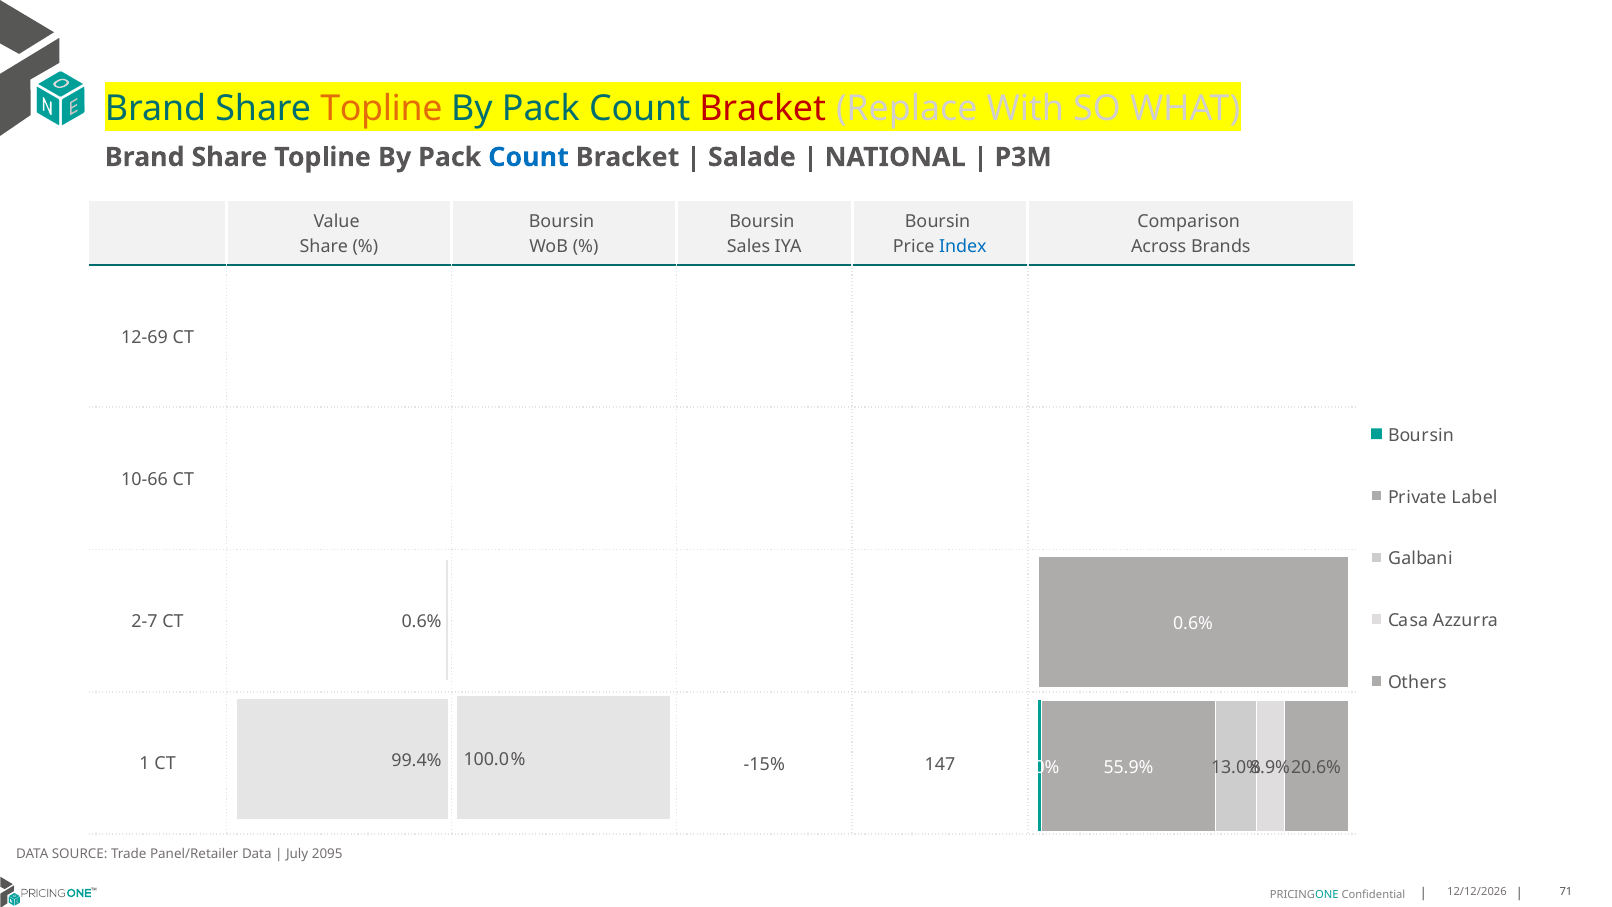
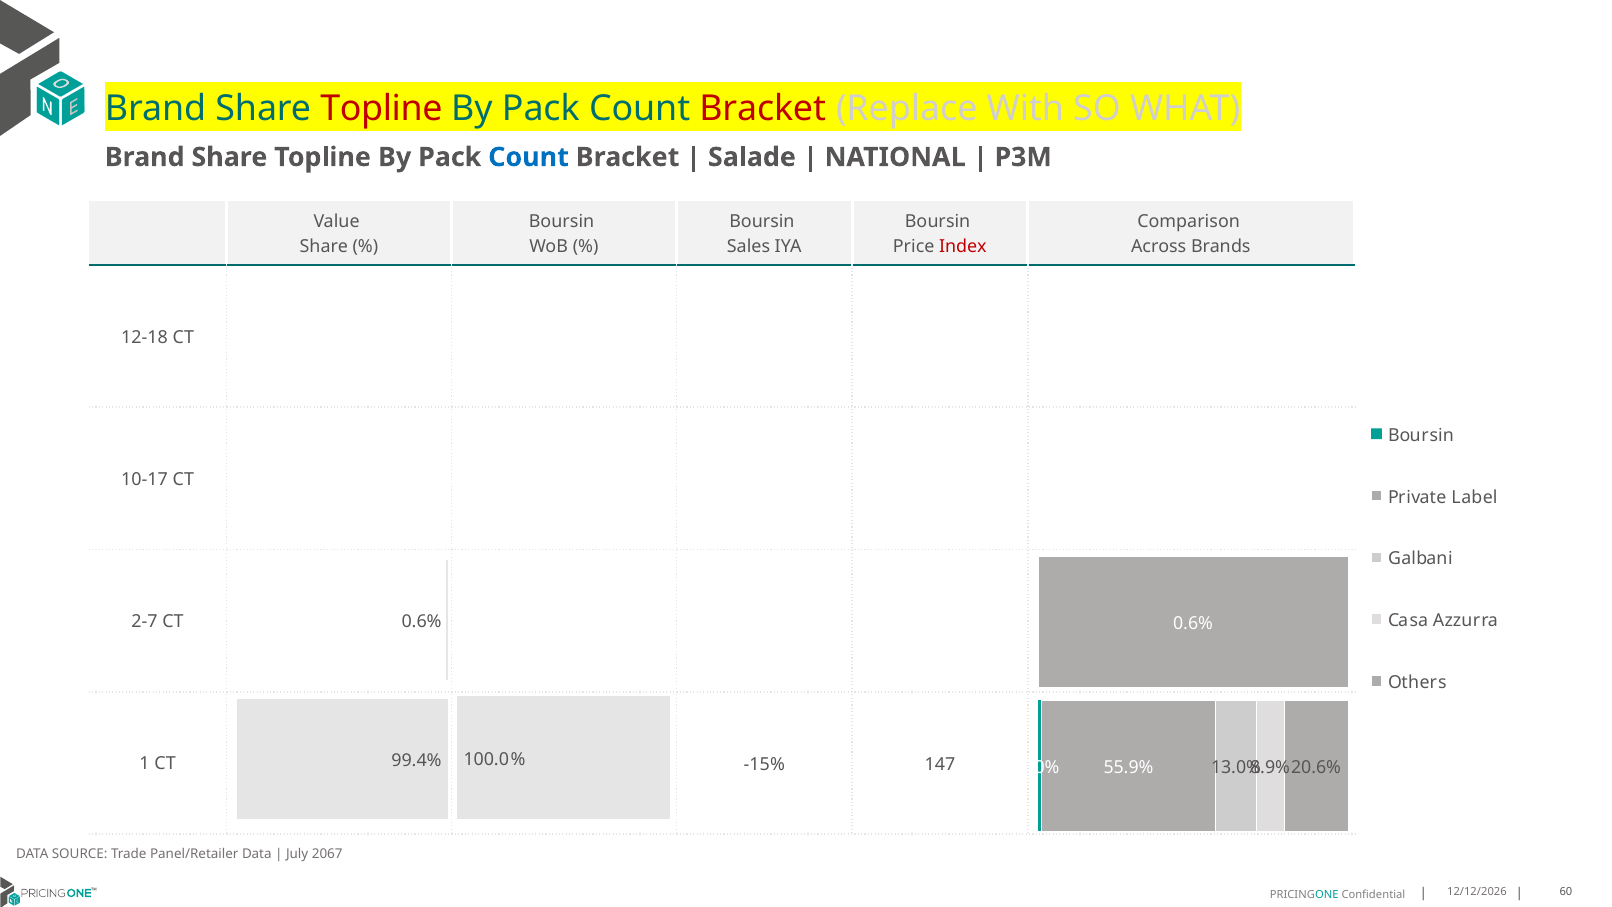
Topline colour: orange -> red (381, 108)
Index colour: blue -> red (963, 246)
12-69: 12-69 -> 12-18 (145, 337)
10-66: 10-66 -> 10-17 (145, 479)
2095: 2095 -> 2067 (327, 854)
71: 71 -> 60 (1566, 892)
